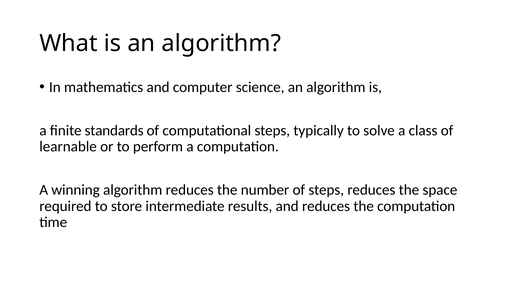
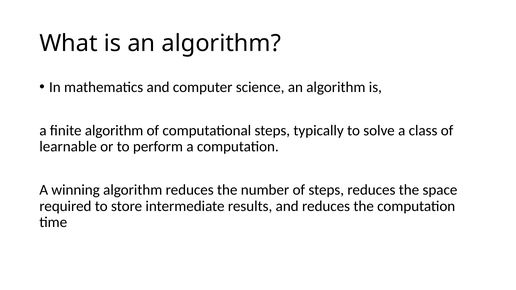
finite standards: standards -> algorithm (114, 131)
